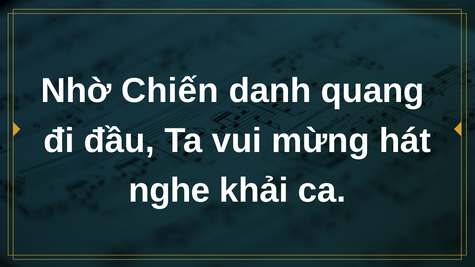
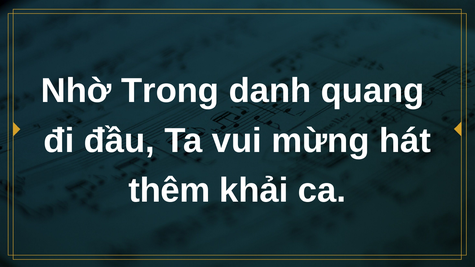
Chiến: Chiến -> Trong (170, 91)
nghe: nghe -> thêm (169, 191)
